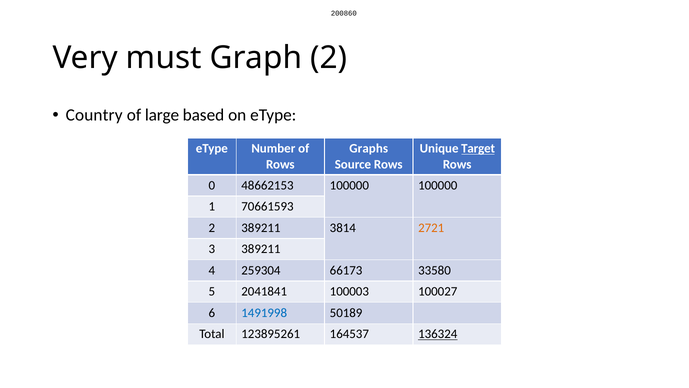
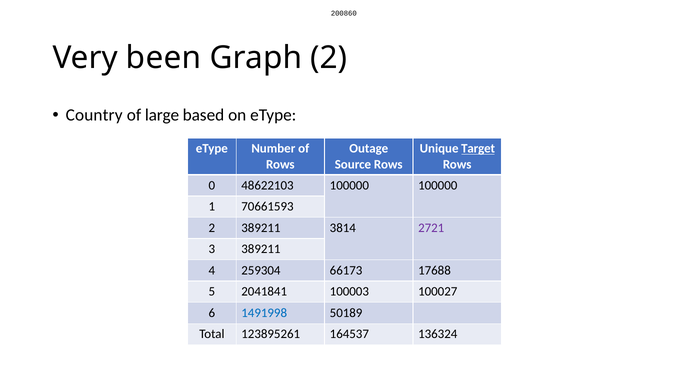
must: must -> been (164, 58)
Graphs: Graphs -> Outage (369, 148)
48662153: 48662153 -> 48622103 (267, 185)
2721 colour: orange -> purple (431, 228)
33580: 33580 -> 17688 (434, 270)
136324 underline: present -> none (438, 334)
